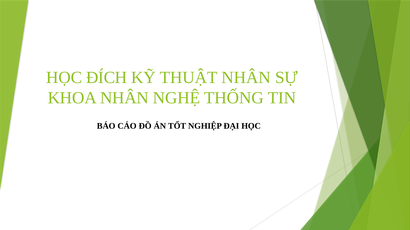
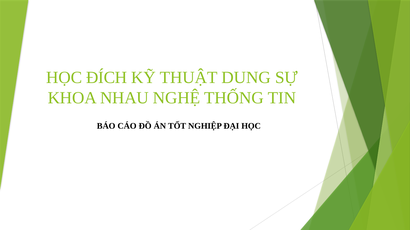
THUẬT NHÂN: NHÂN -> DUNG (246, 78)
KHOA NHÂN: NHÂN -> NHAU (125, 98)
